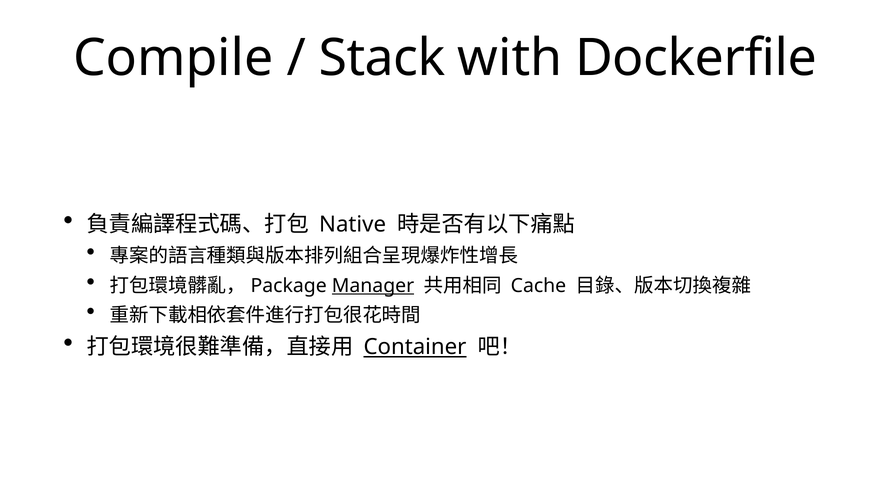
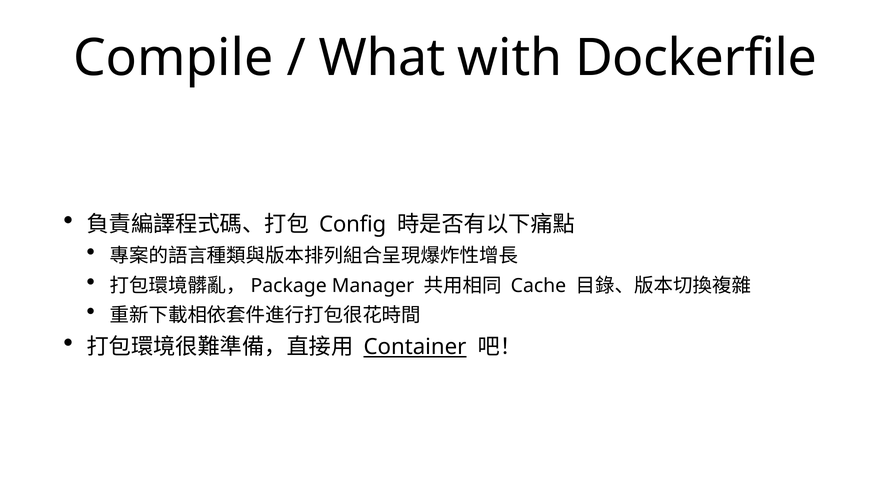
Stack: Stack -> What (382, 58)
Native: Native -> Config (353, 225)
Manager underline: present -> none (373, 286)
